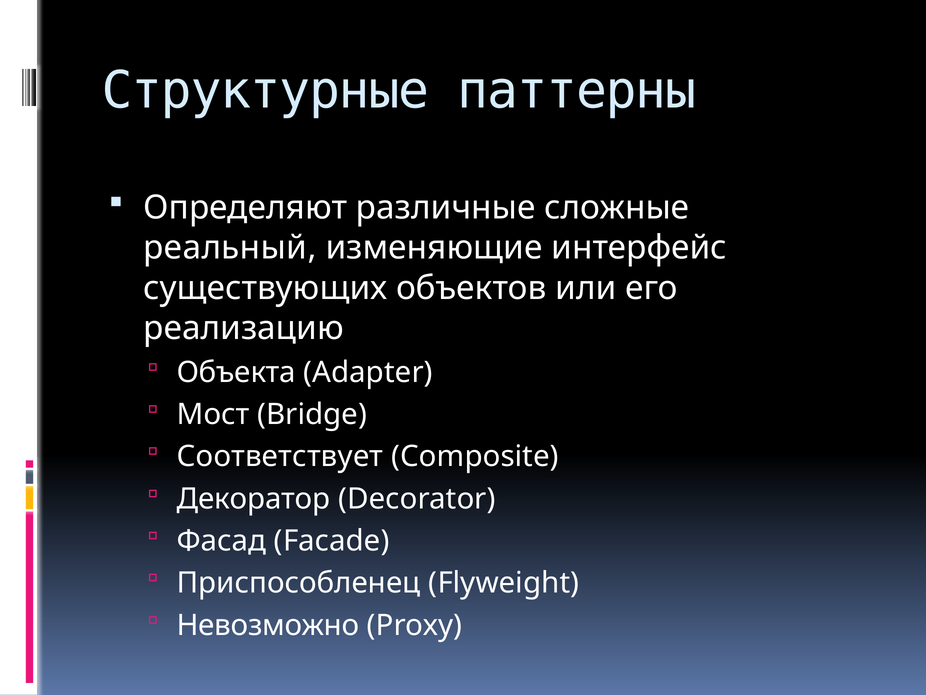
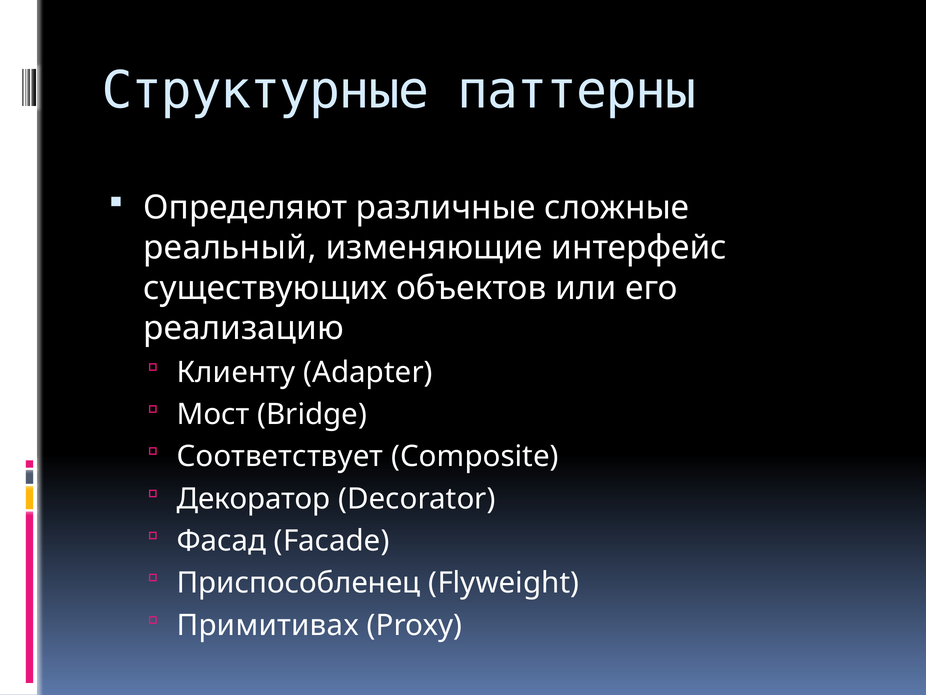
Объекта: Объекта -> Клиенту (236, 372)
Невозможно: Невозможно -> Примитивах (268, 625)
